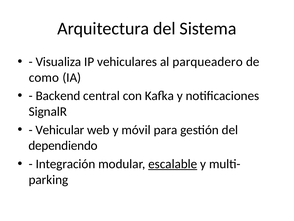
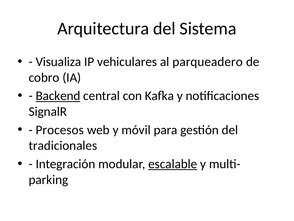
como: como -> cobro (44, 77)
Backend underline: none -> present (58, 96)
Vehicular: Vehicular -> Procesos (60, 130)
dependiendo: dependiendo -> tradicionales (63, 145)
